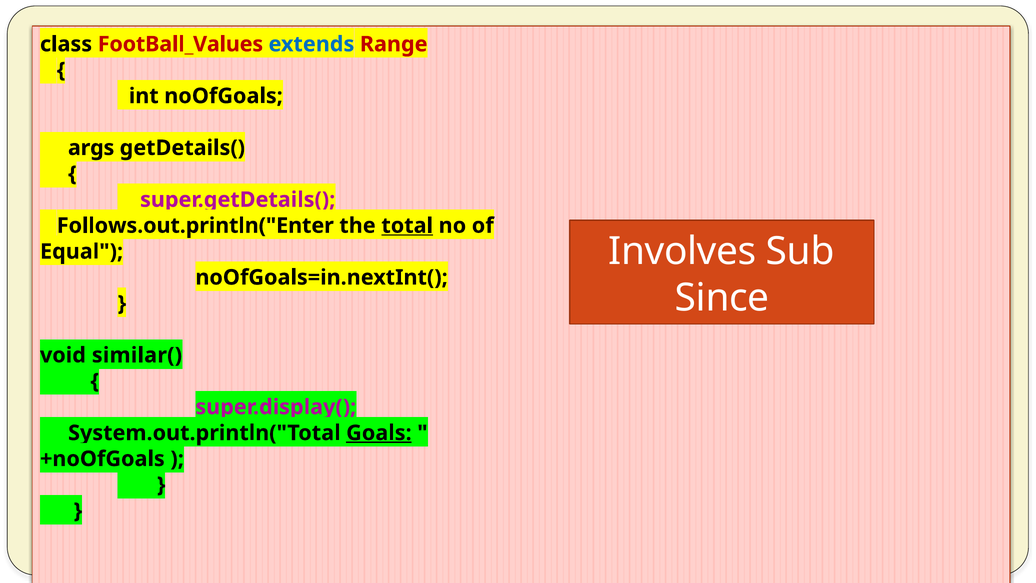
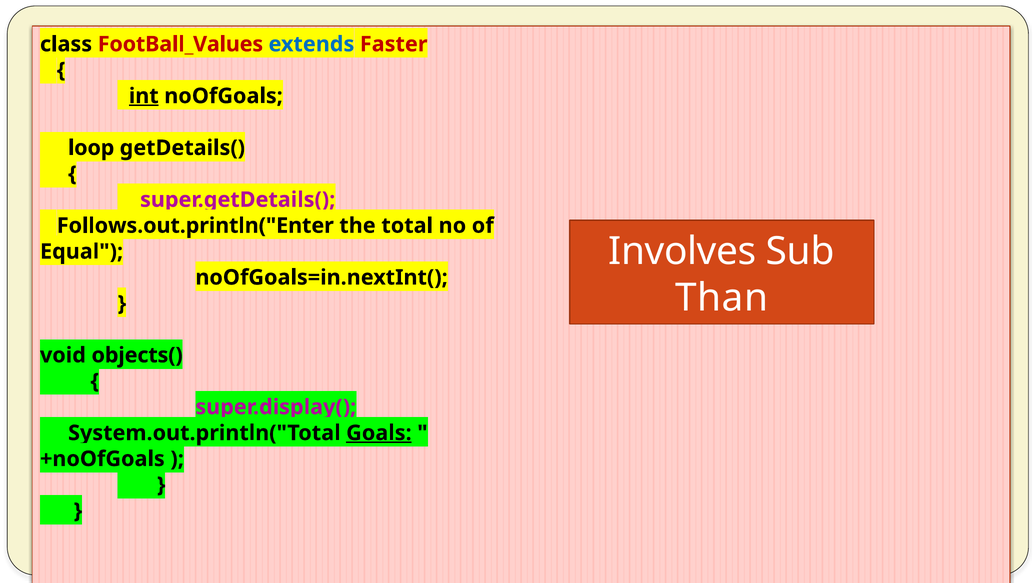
Range: Range -> Faster (394, 44)
int underline: none -> present (144, 96)
args: args -> loop (91, 148)
total underline: present -> none (407, 226)
Since: Since -> Than (722, 298)
similar(: similar( -> objects( (137, 355)
